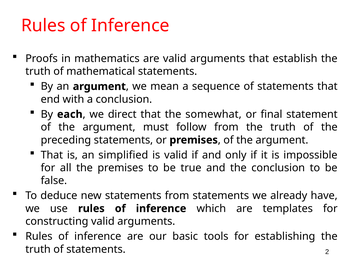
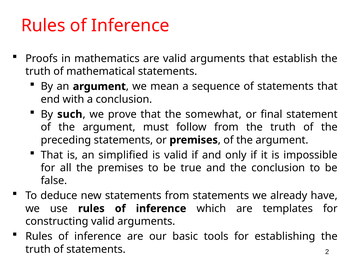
each: each -> such (70, 114)
direct: direct -> prove (122, 114)
